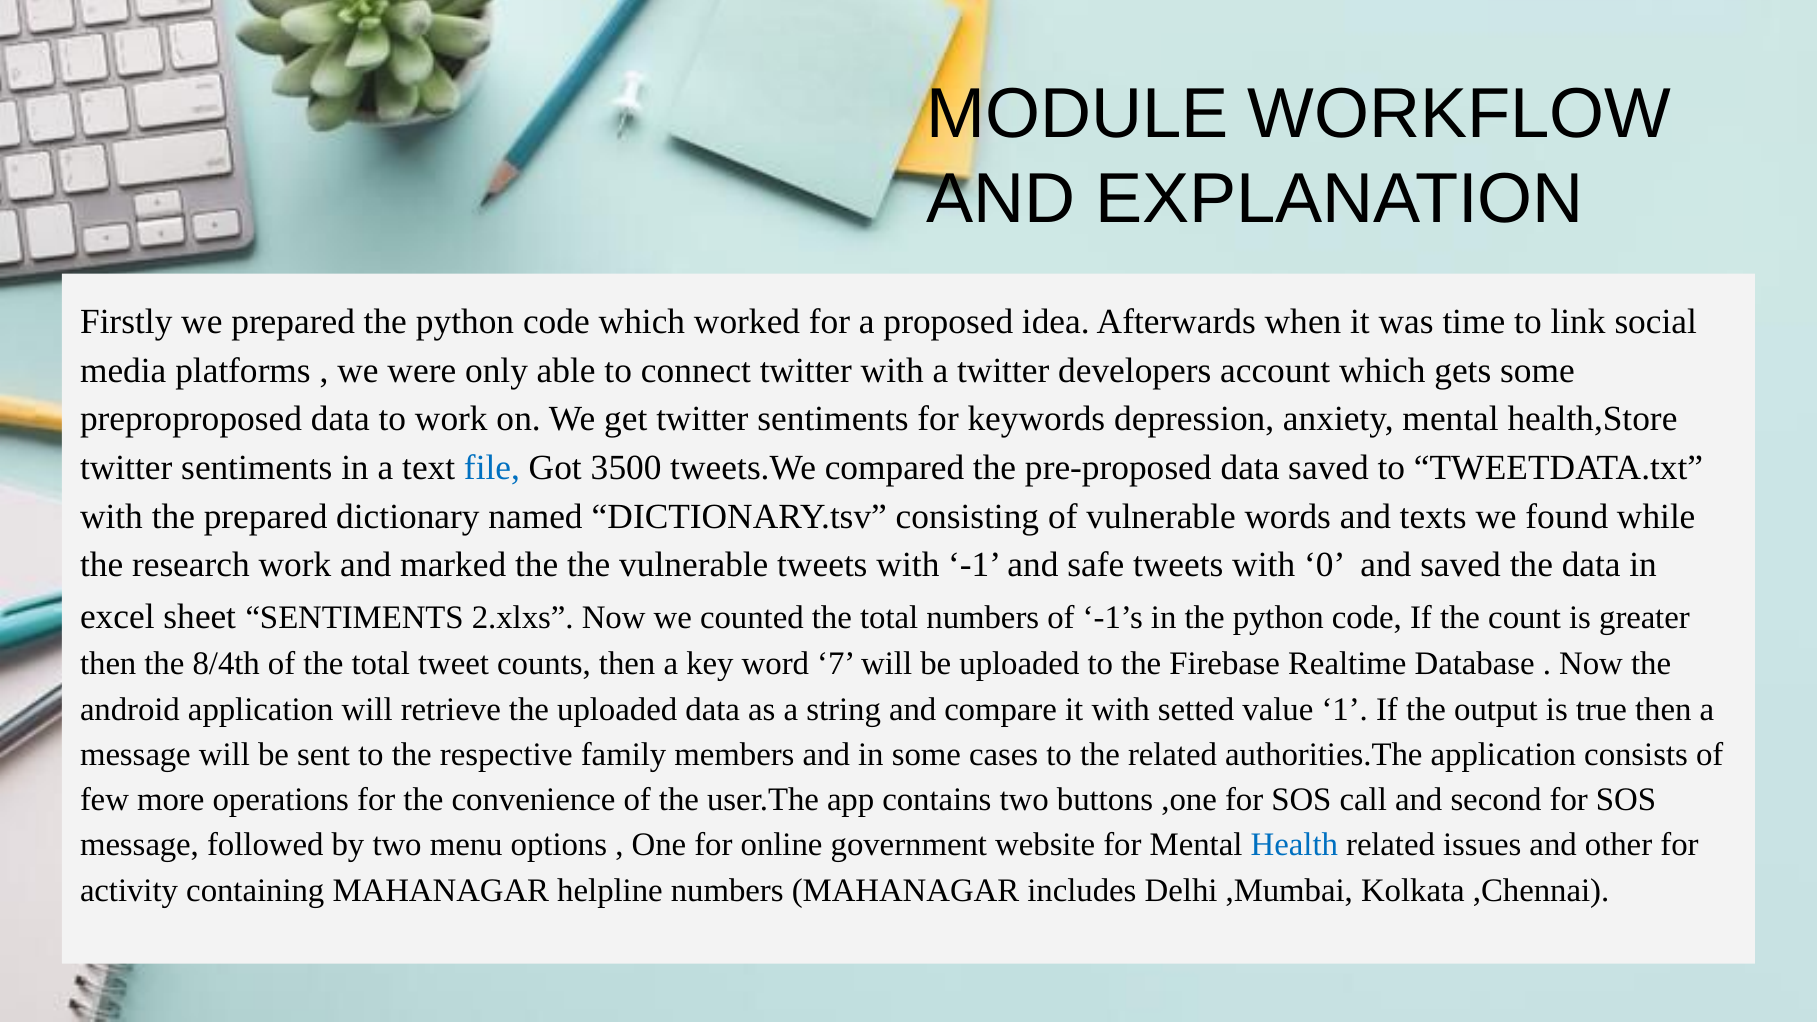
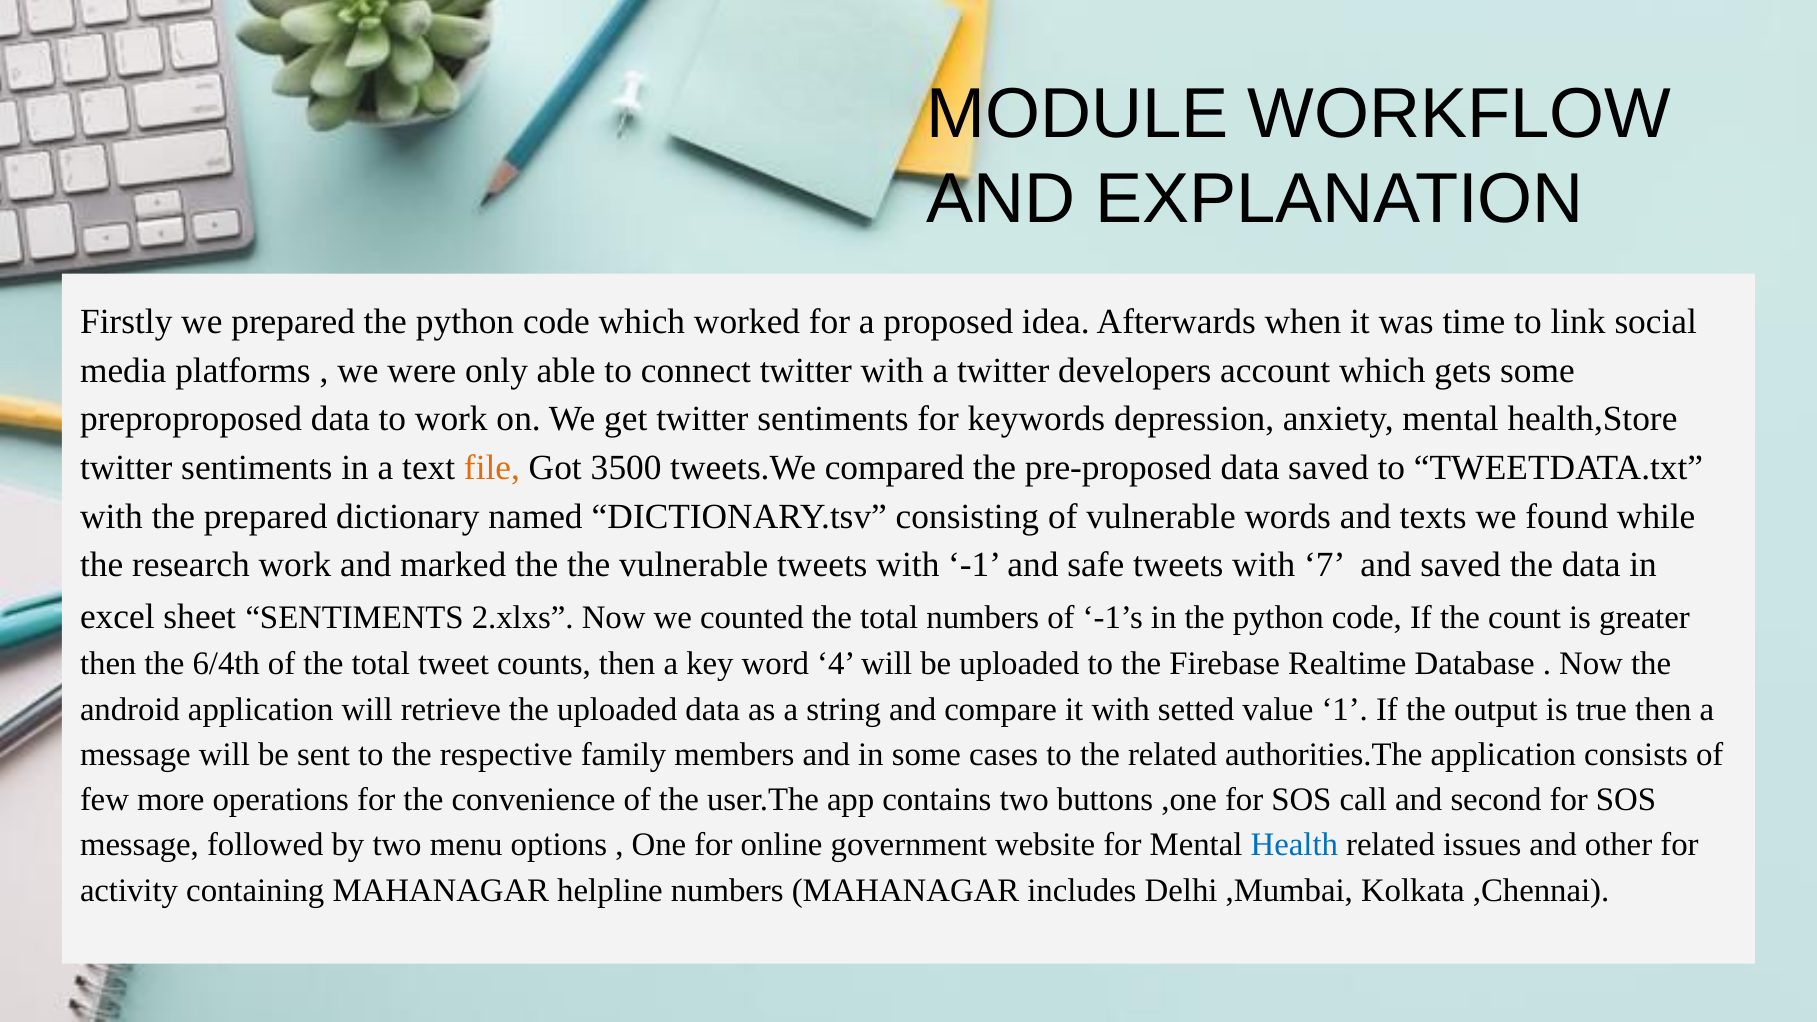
file colour: blue -> orange (492, 468)
0: 0 -> 7 (1325, 565)
8/4th: 8/4th -> 6/4th (226, 664)
7: 7 -> 4 (836, 664)
